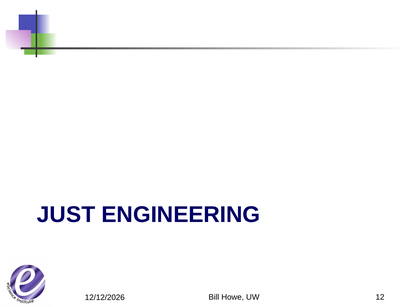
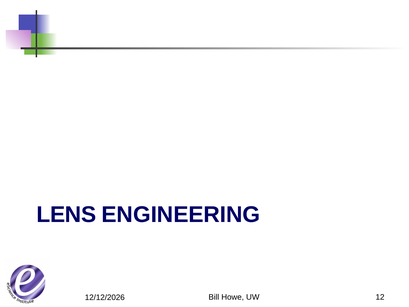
JUST: JUST -> LENS (66, 214)
